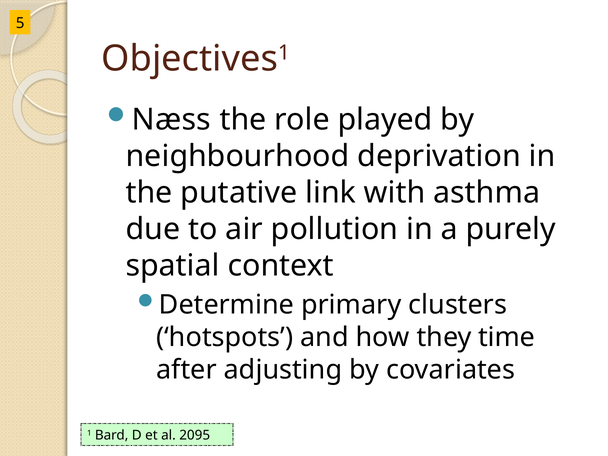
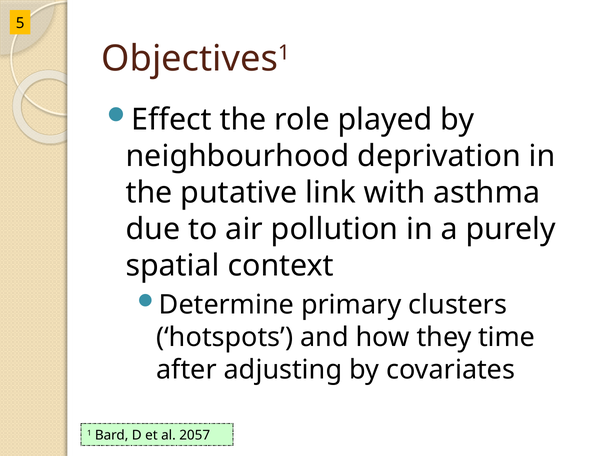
Næss: Næss -> Effect (171, 120)
2095: 2095 -> 2057 (195, 435)
